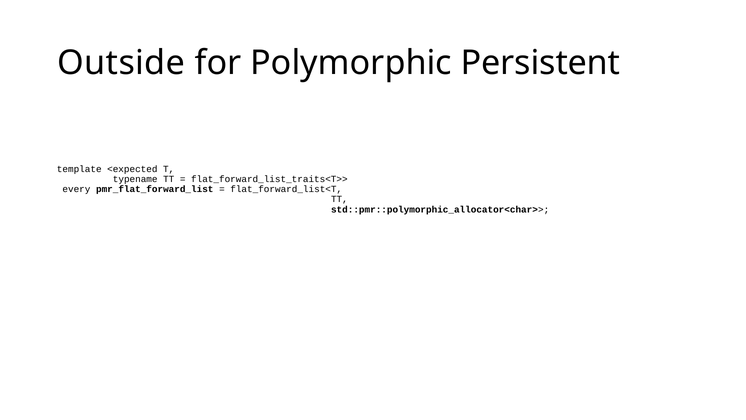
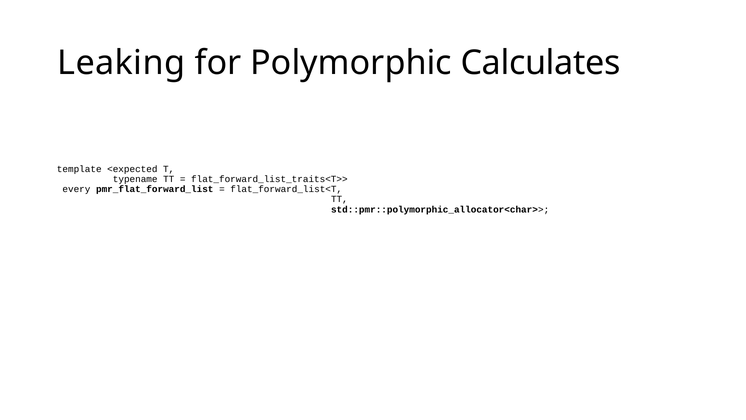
Outside: Outside -> Leaking (121, 63)
Persistent: Persistent -> Calculates (541, 63)
